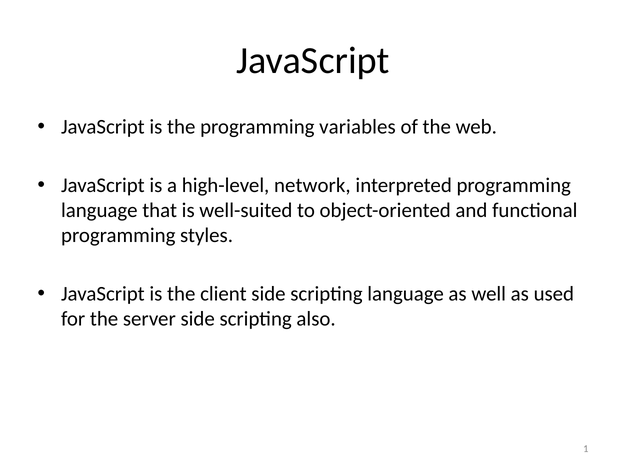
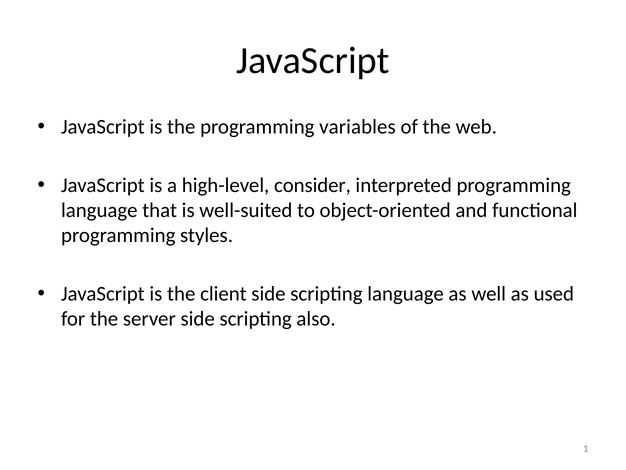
network: network -> consider (312, 185)
